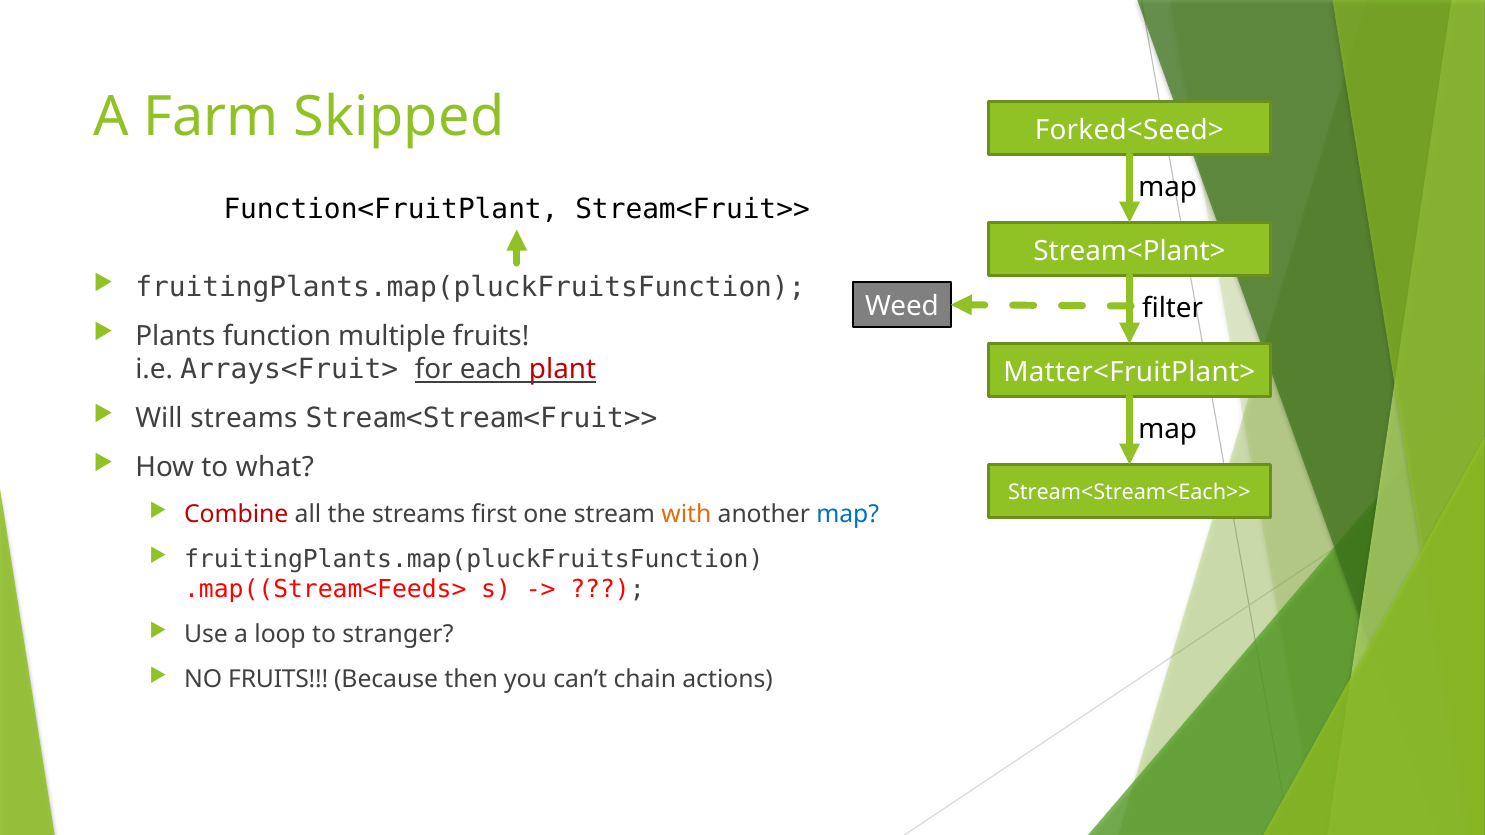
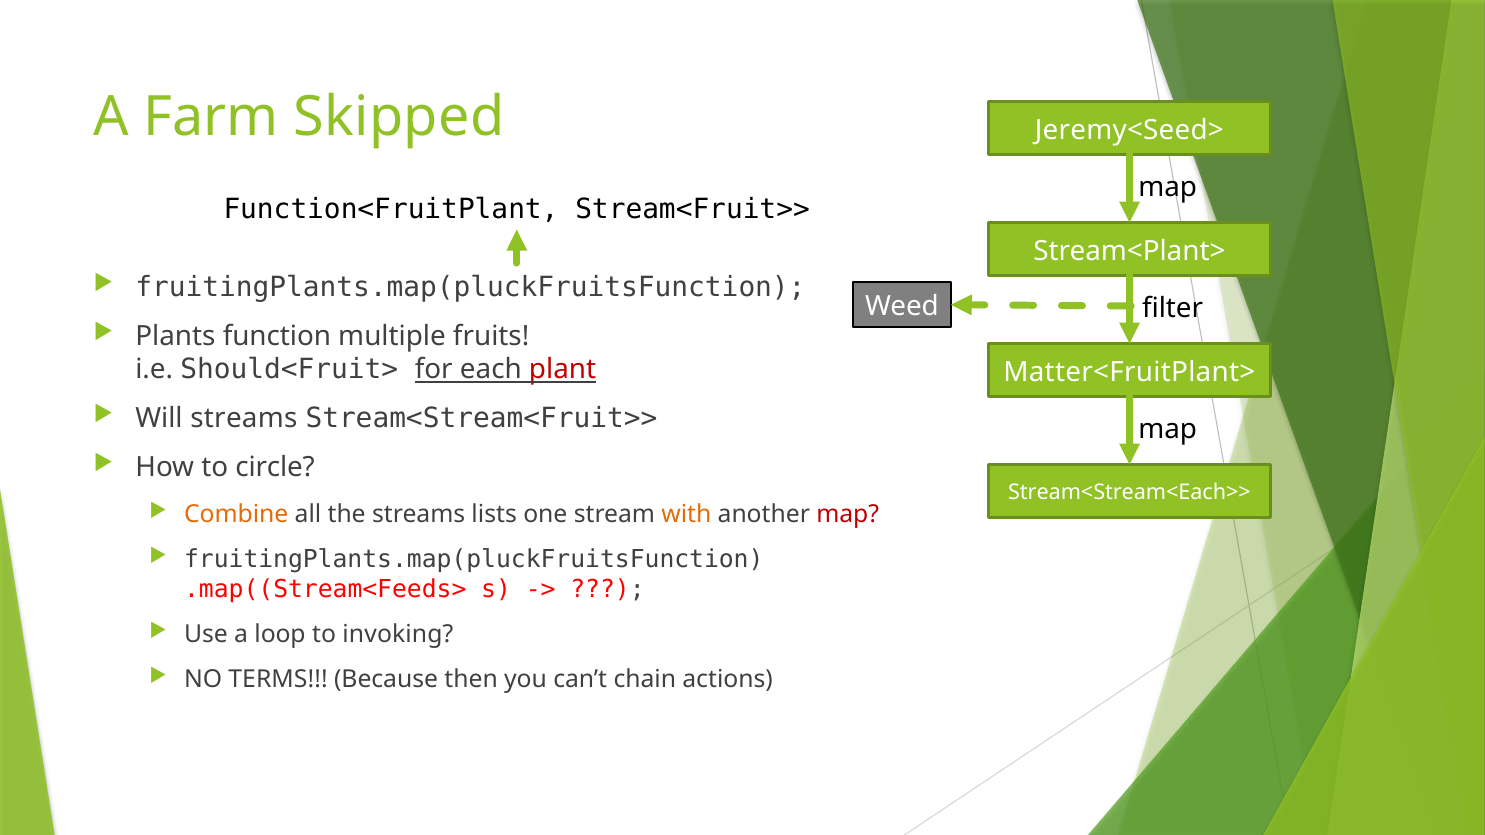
Forked<Seed>: Forked<Seed> -> Jeremy<Seed> (1129, 130)
Arrays<Fruit>: Arrays<Fruit> -> Should<Fruit> (289, 370)
what: what -> circle (275, 467)
Combine colour: red -> orange (236, 514)
first: first -> lists (494, 514)
map colour: blue -> red (848, 514)
stranger: stranger -> invoking (398, 634)
NO FRUITS: FRUITS -> TERMS (278, 679)
